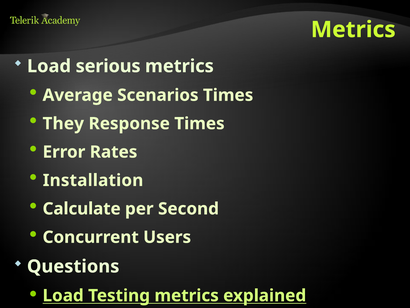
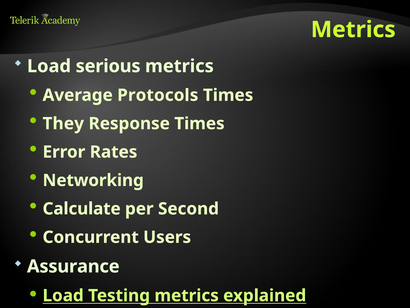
Scenarios: Scenarios -> Protocols (158, 95)
Installation: Installation -> Networking (93, 180)
Questions: Questions -> Assurance (73, 266)
